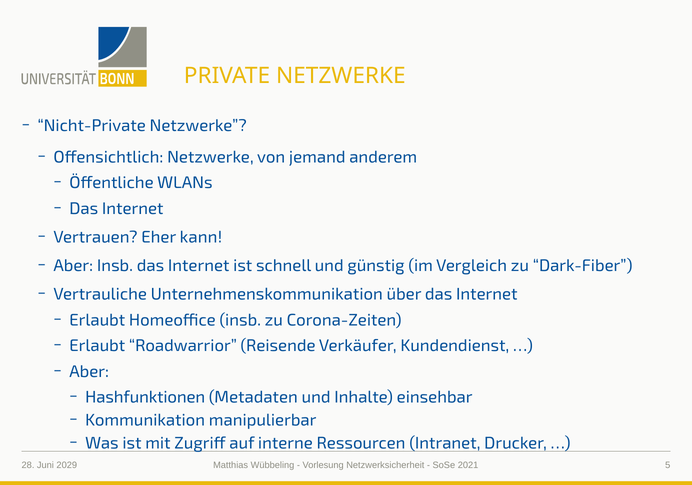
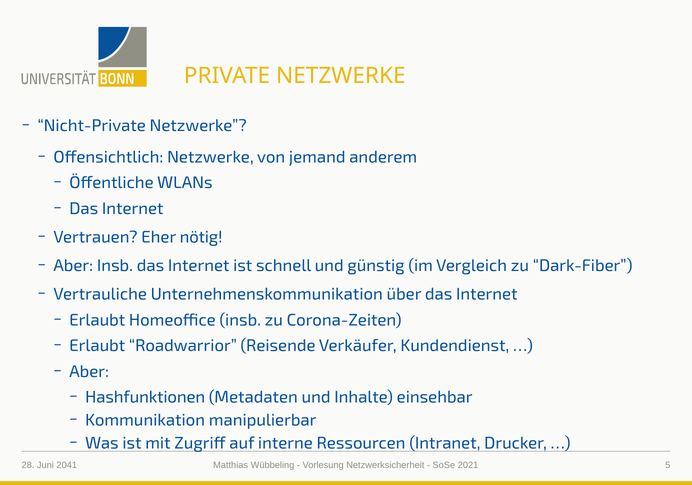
kann: kann -> nötig (201, 237)
2029: 2029 -> 2041 (67, 466)
